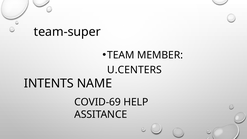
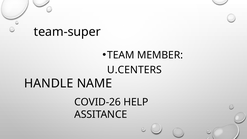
INTENTS: INTENTS -> HANDLE (49, 83)
COVID-69: COVID-69 -> COVID-26 (98, 102)
